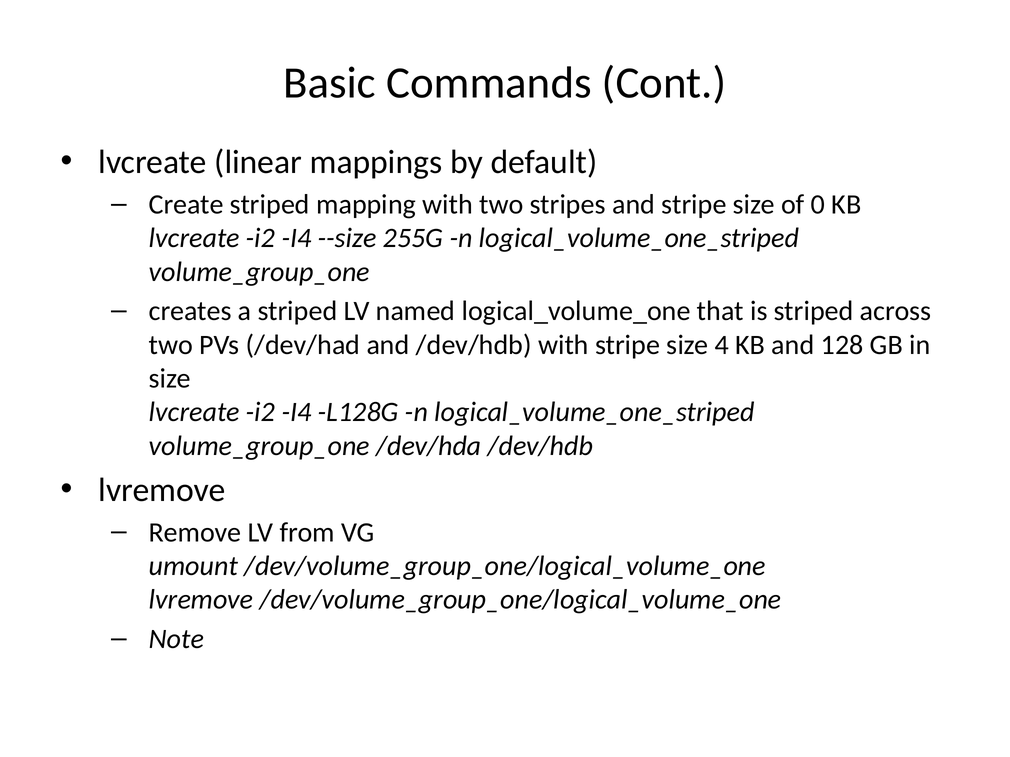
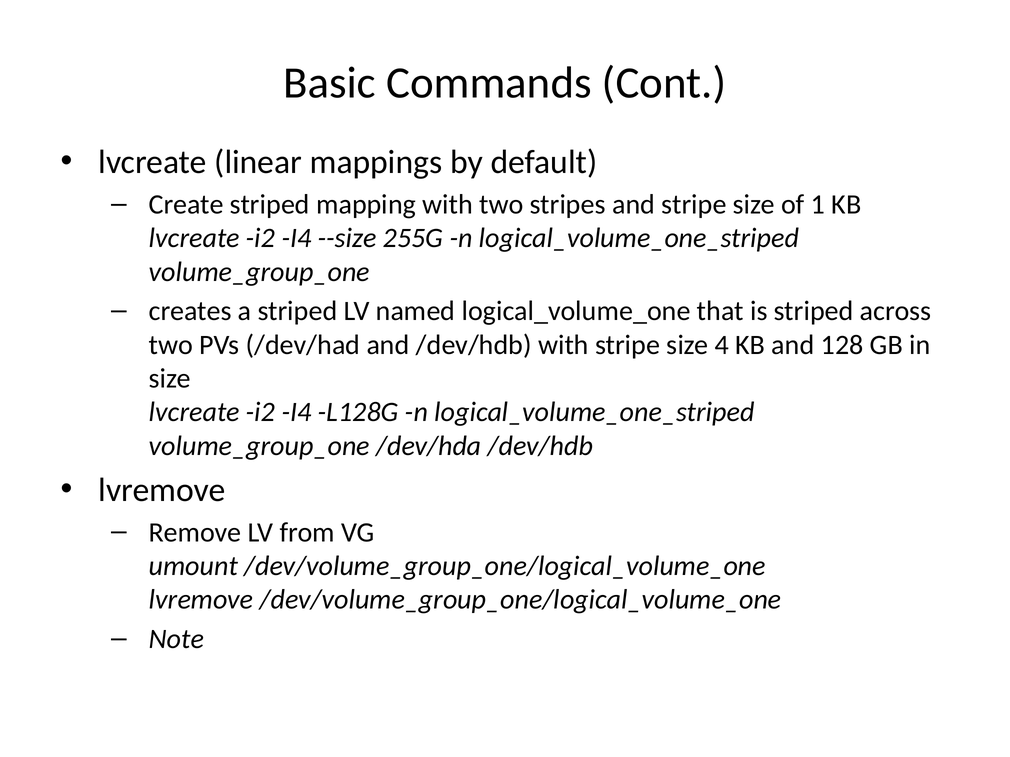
0: 0 -> 1 (818, 205)
